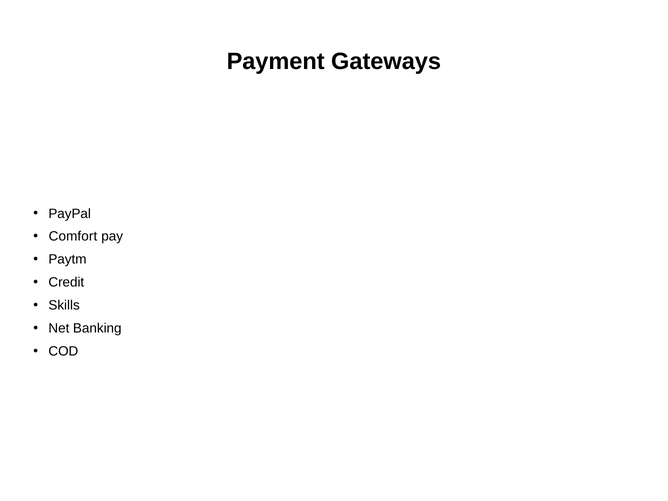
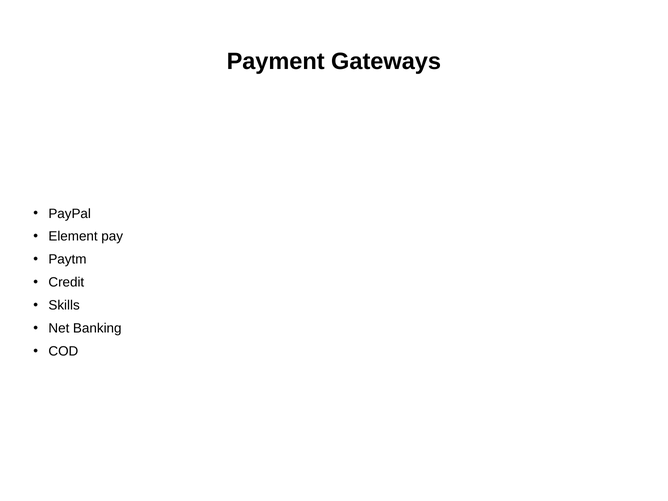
Comfort: Comfort -> Element (73, 237)
